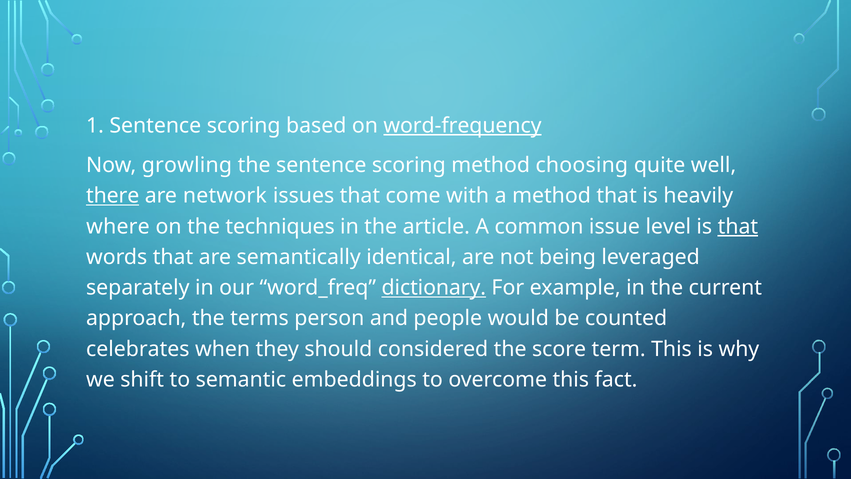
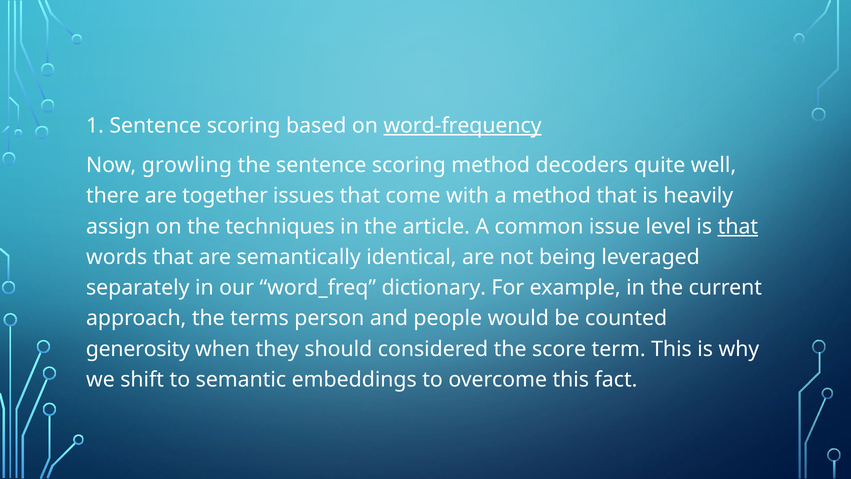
choosing: choosing -> decoders (582, 165)
there underline: present -> none (113, 196)
network: network -> together (225, 196)
where: where -> assign (118, 226)
dictionary underline: present -> none (434, 288)
celebrates: celebrates -> generosity (138, 349)
